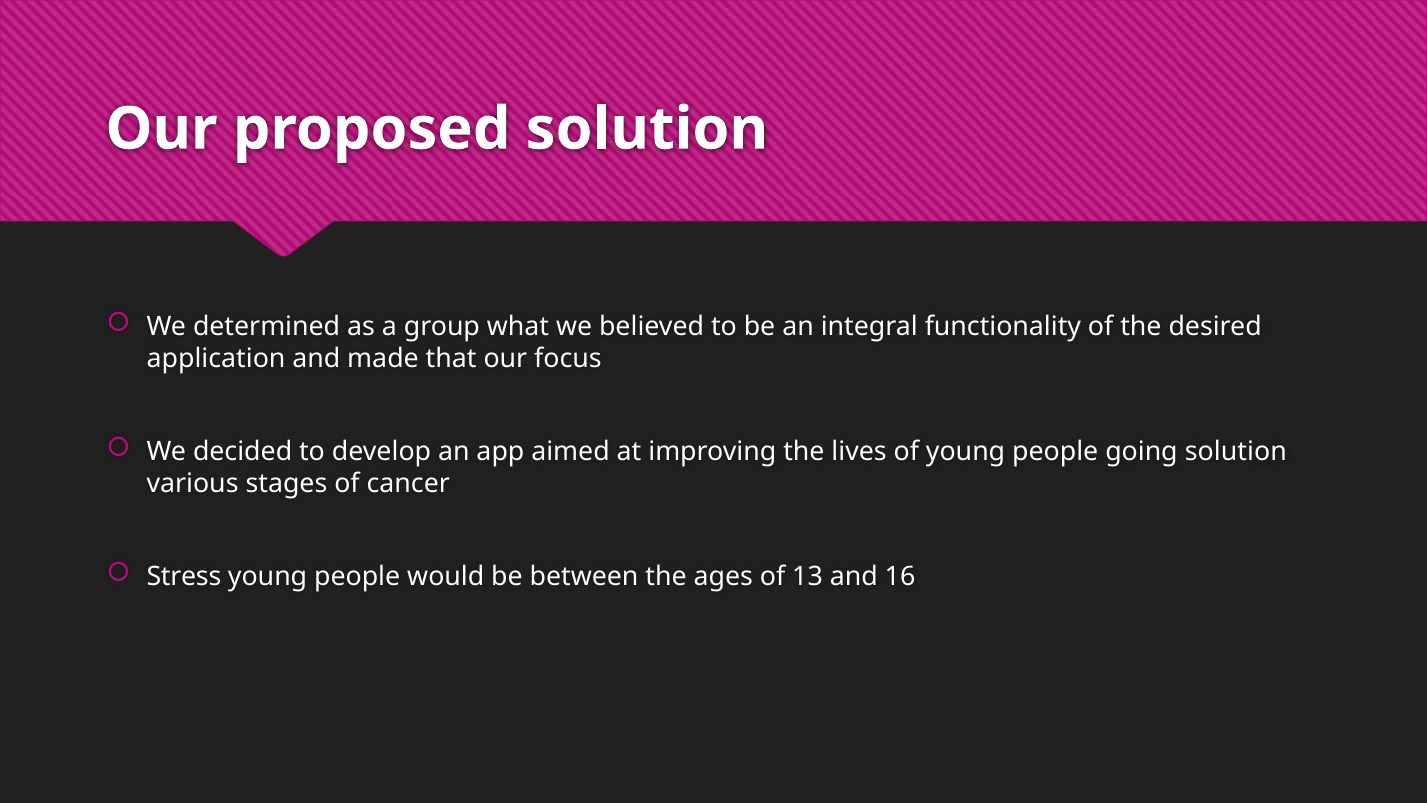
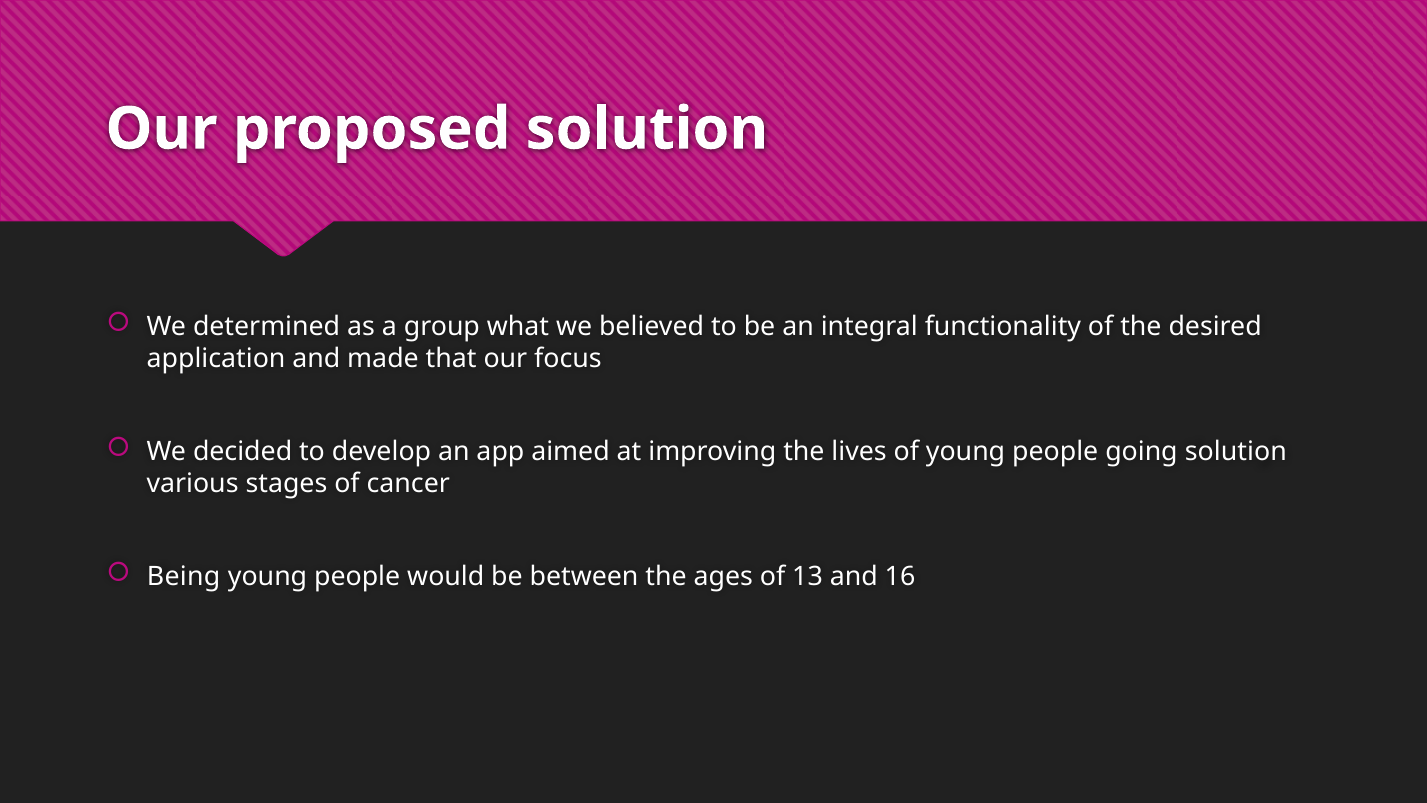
Stress: Stress -> Being (184, 576)
